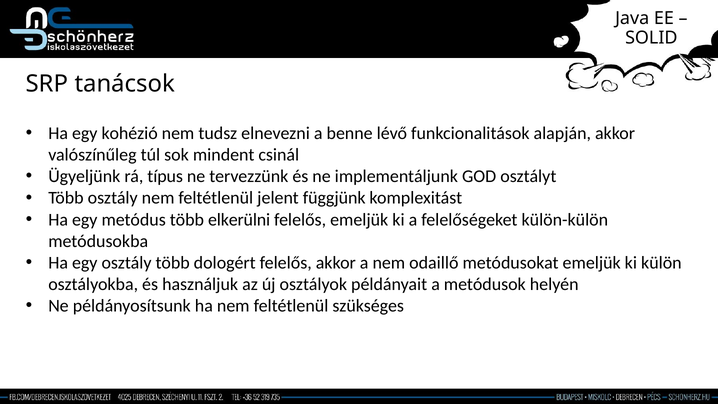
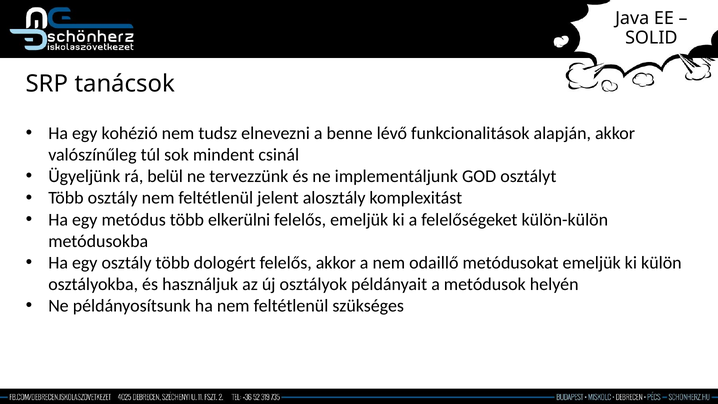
típus: típus -> belül (165, 176)
függjünk: függjünk -> alosztály (334, 198)
